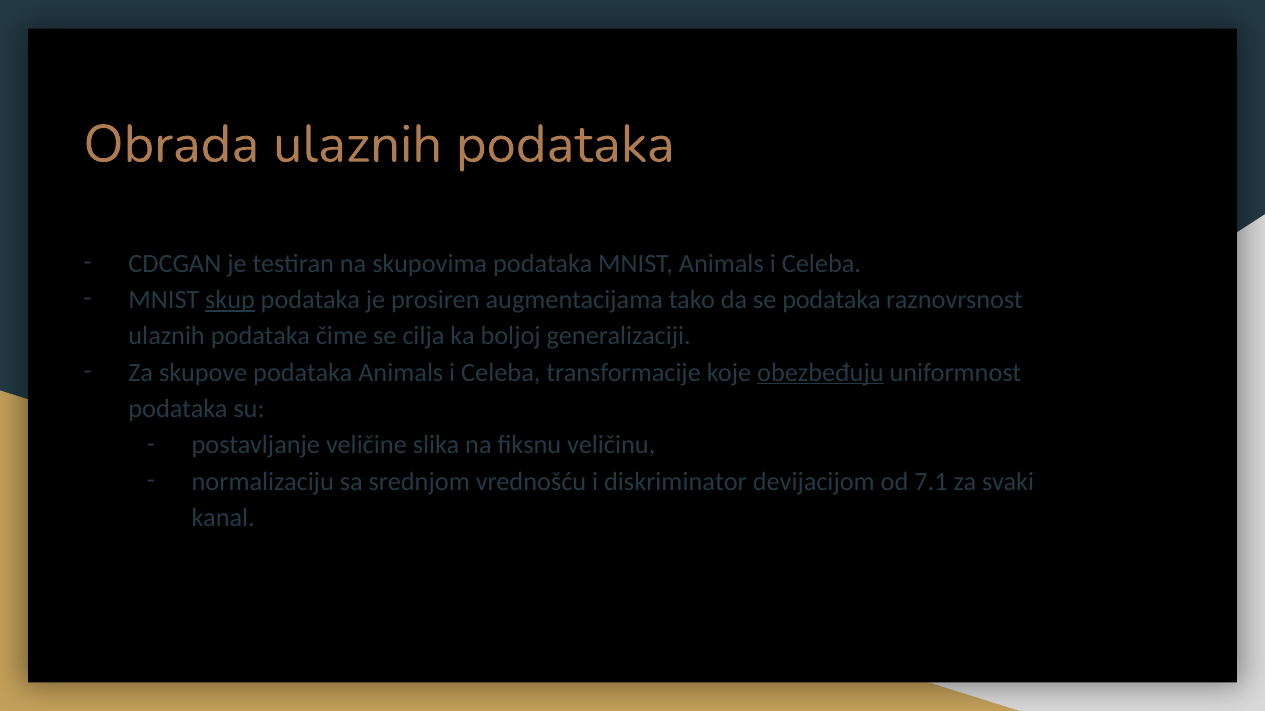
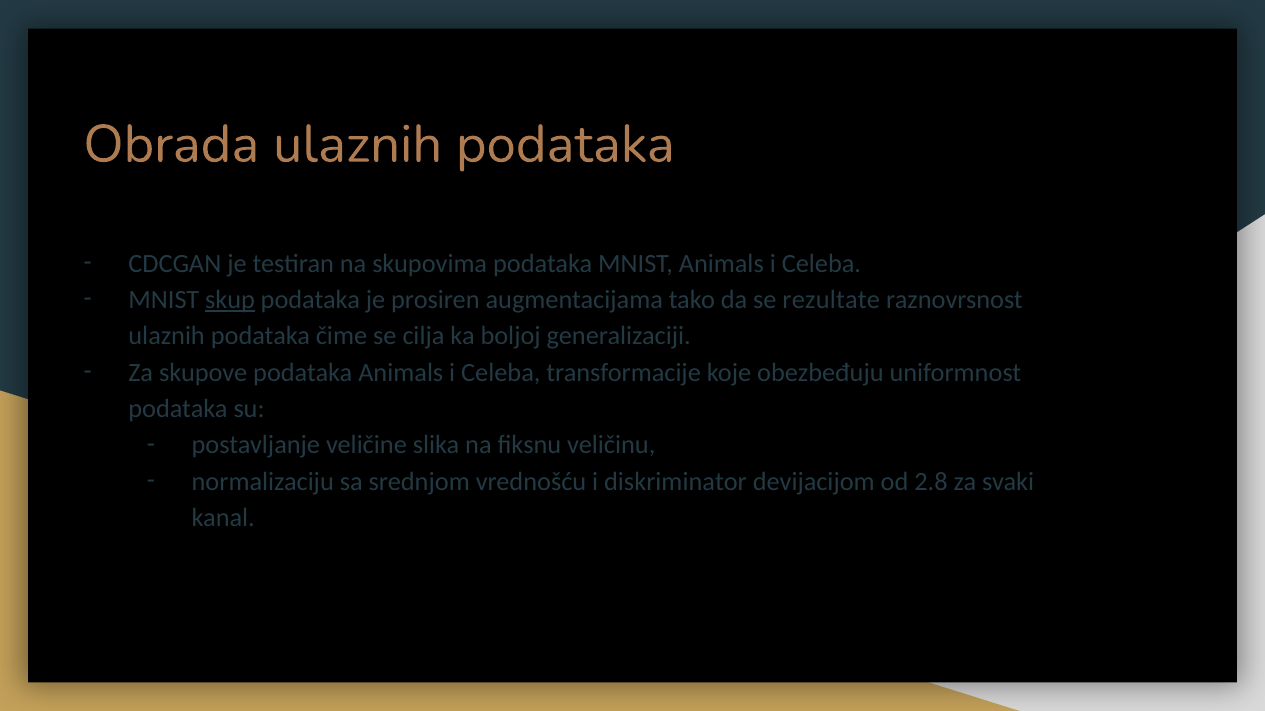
se podataka: podataka -> rezultate (831, 300)
obezbeđuju underline: present -> none (820, 373)
7.1: 7.1 -> 2.8 (931, 482)
